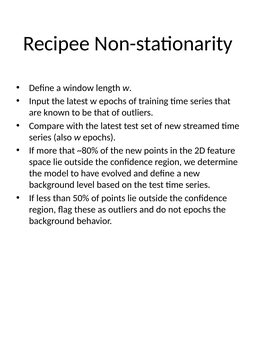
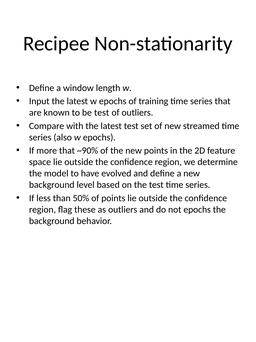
be that: that -> test (102, 112)
~80%: ~80% -> ~90% (88, 150)
